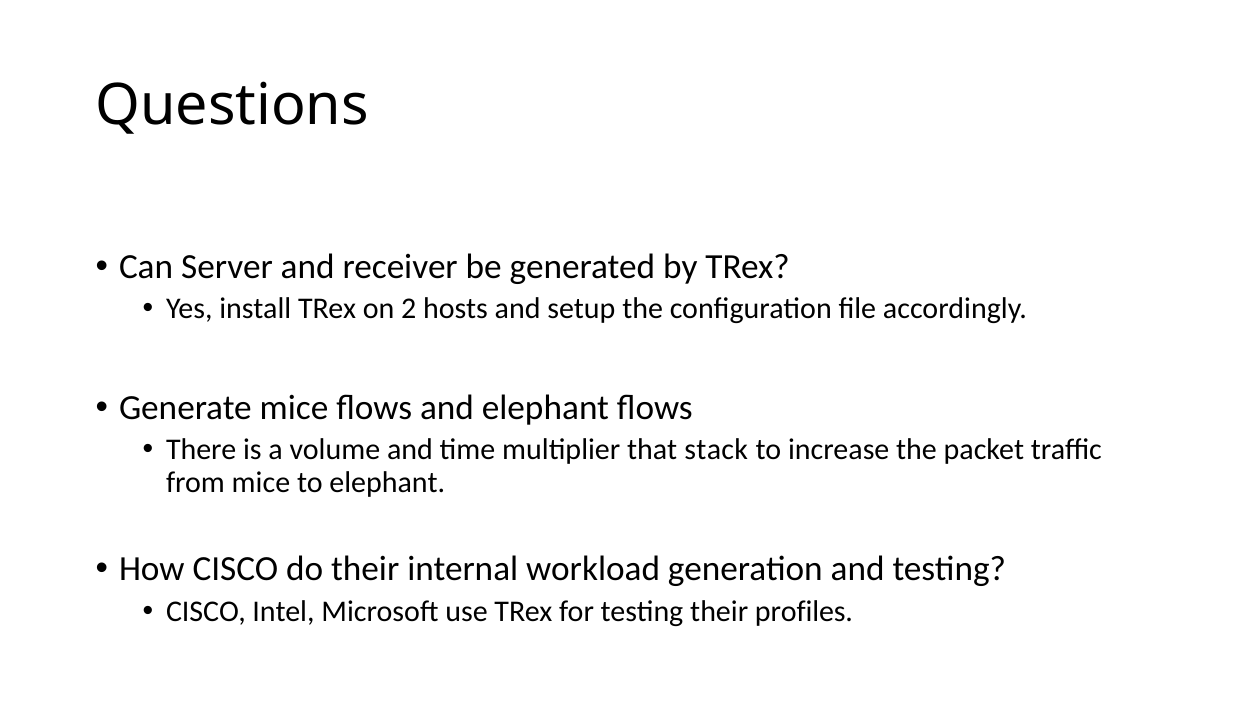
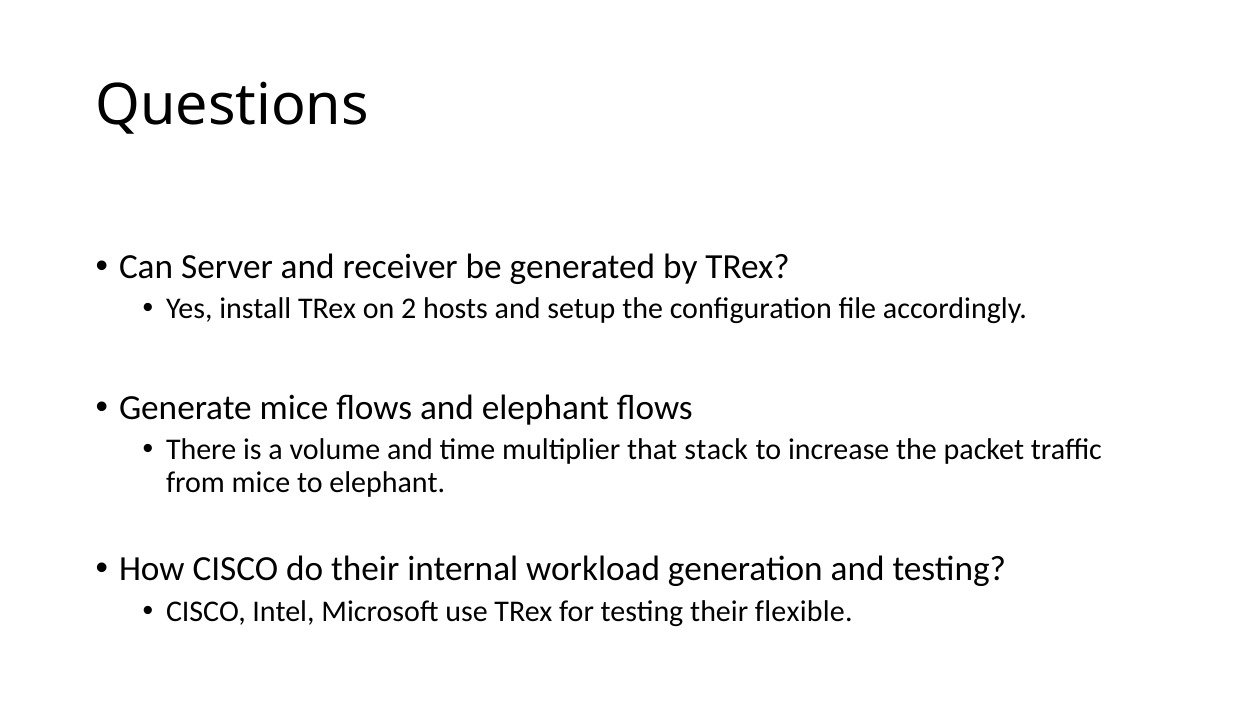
profiles: profiles -> flexible (804, 611)
